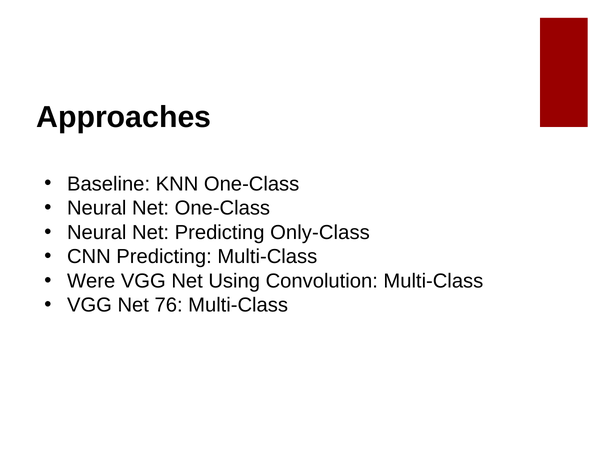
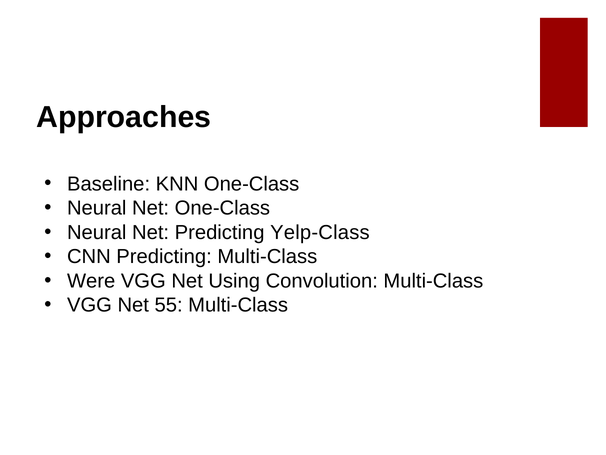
Only-Class: Only-Class -> Yelp-Class (320, 232)
76: 76 -> 55 (169, 305)
